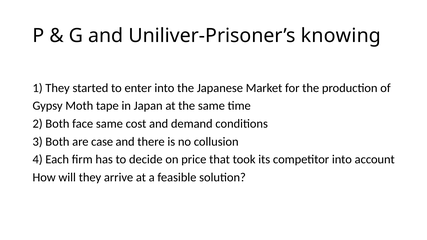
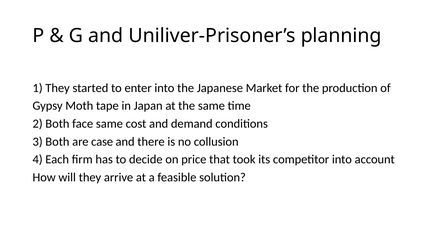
knowing: knowing -> planning (341, 36)
